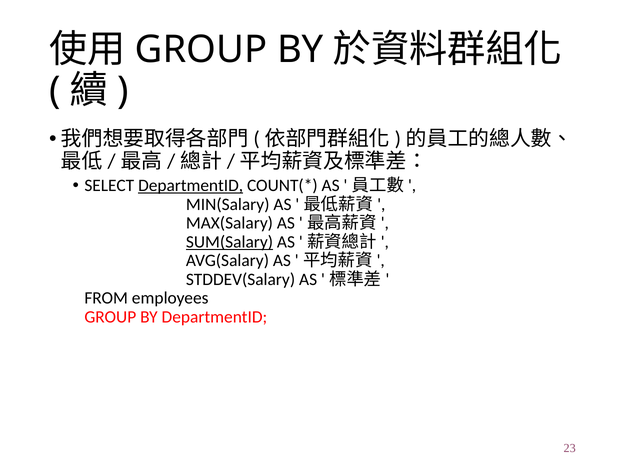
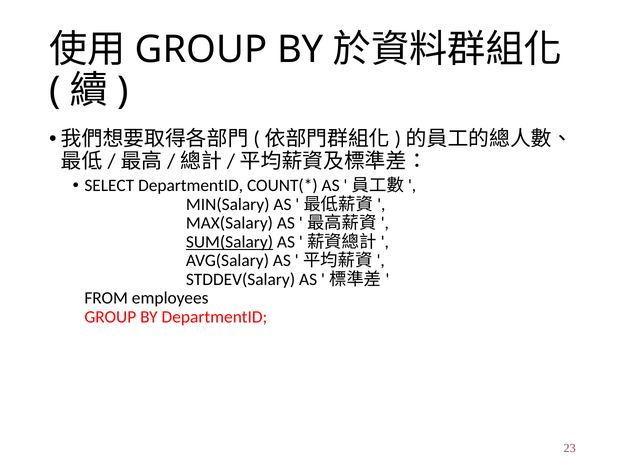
DepartmentID underline: present -> none (191, 185)
